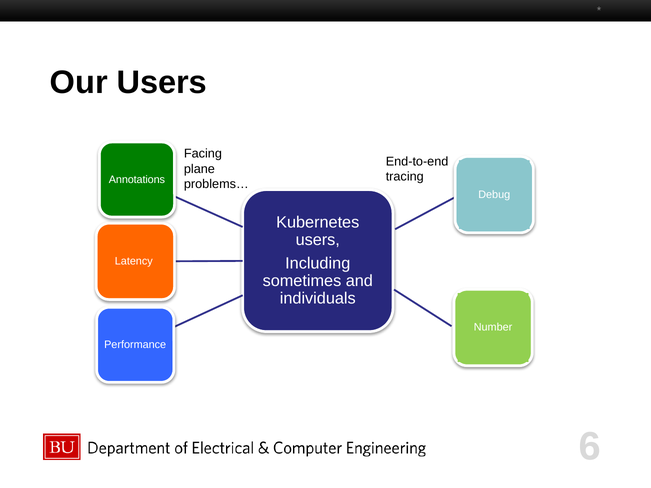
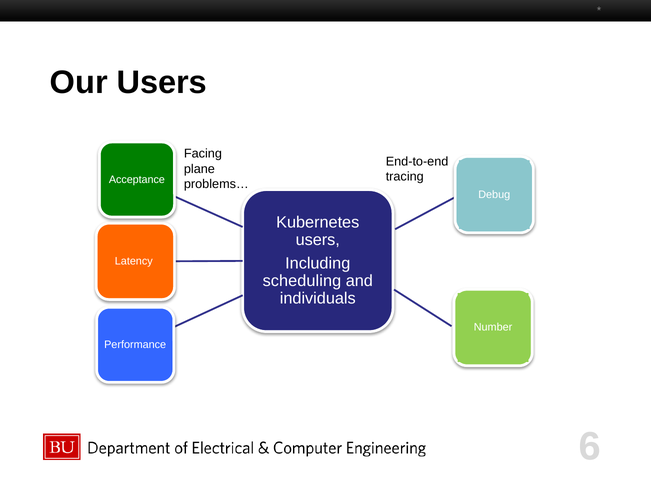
Annotations: Annotations -> Acceptance (137, 180)
sometimes: sometimes -> scheduling (302, 281)
